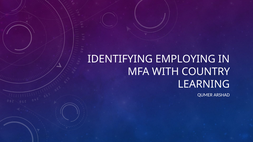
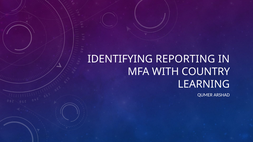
EMPLOYING: EMPLOYING -> REPORTING (185, 59)
